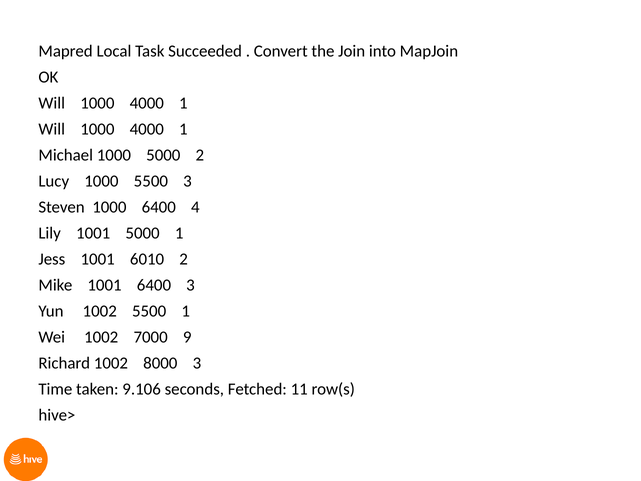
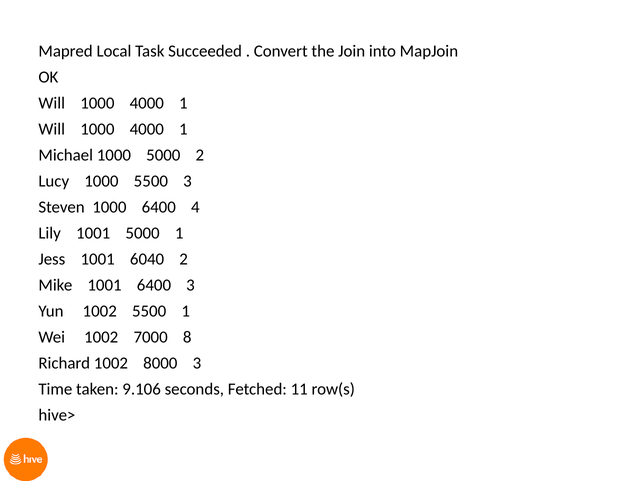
6010: 6010 -> 6040 (147, 259)
9: 9 -> 8 (187, 337)
